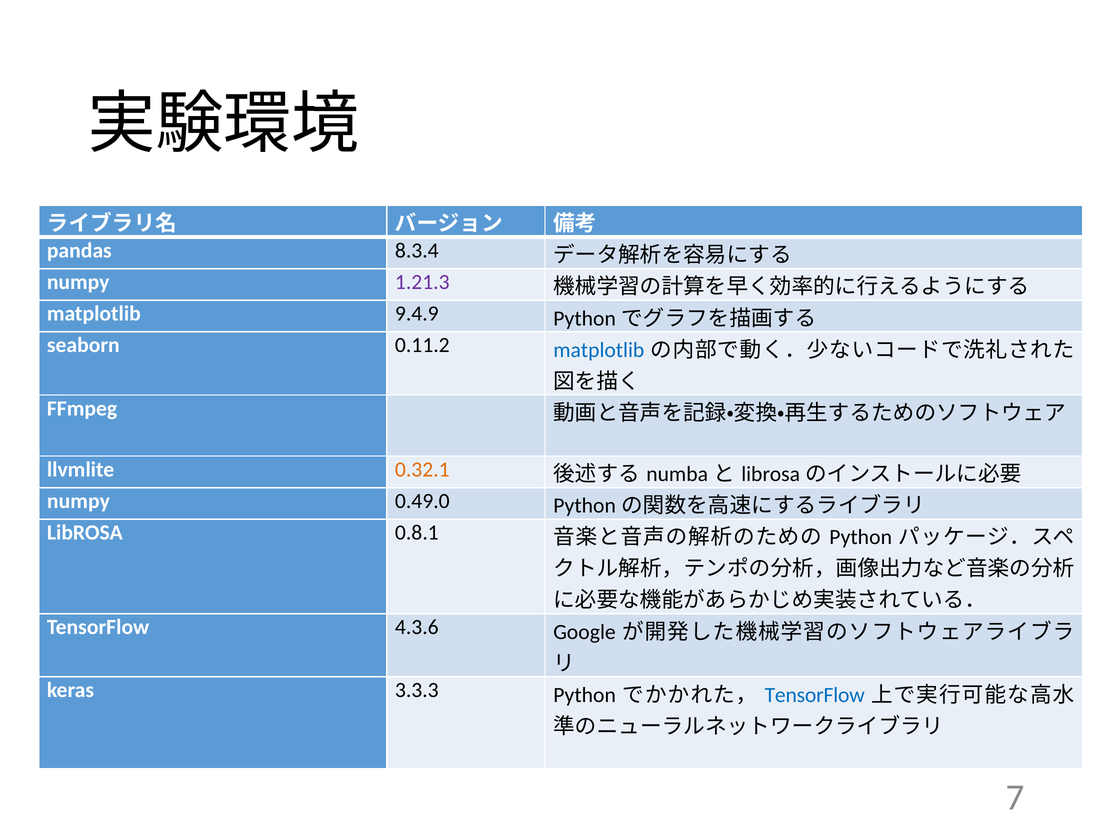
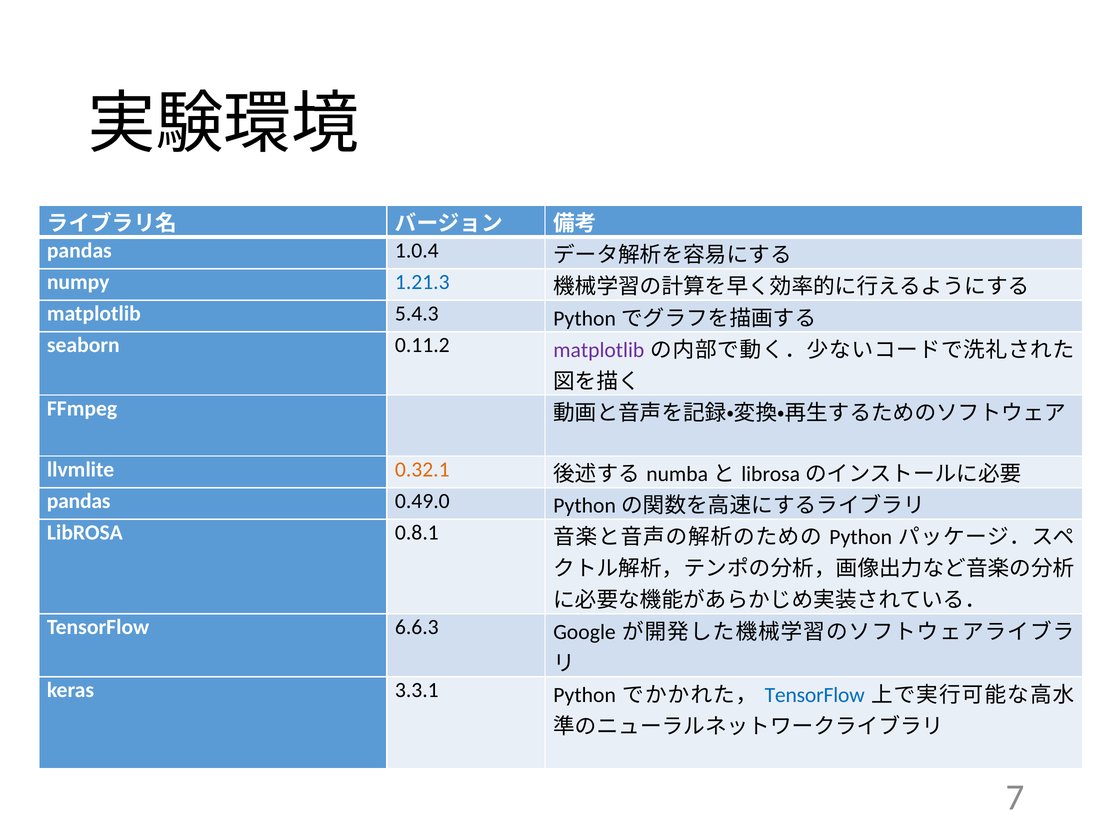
8.3.4: 8.3.4 -> 1.0.4 (417, 251)
1.21.3 colour: purple -> blue (422, 282)
9.4.9: 9.4.9 -> 5.4.3 (417, 314)
matplotlib colour: blue -> purple (599, 350)
numpy: numpy -> pandas (79, 501)
4.3.6: 4.3.6 -> 6.6.3 (417, 627)
3.3.3: 3.3.3 -> 3.3.1 (417, 690)
